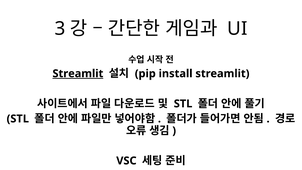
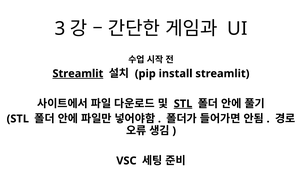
STL underline: none -> present (183, 104)
